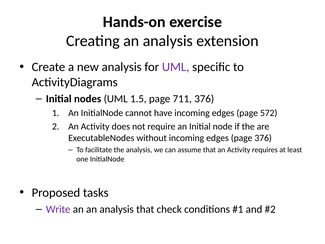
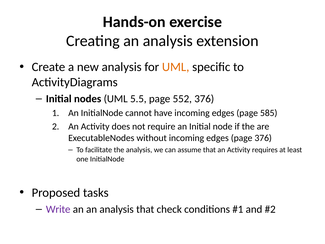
UML colour: purple -> orange (176, 67)
1.5: 1.5 -> 5.5 (138, 99)
711: 711 -> 552 (182, 99)
572: 572 -> 585 (269, 113)
